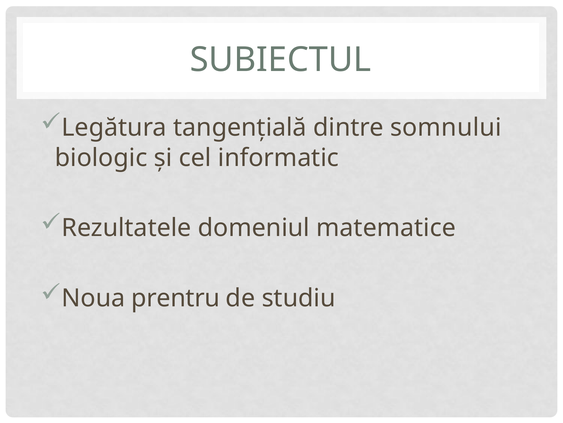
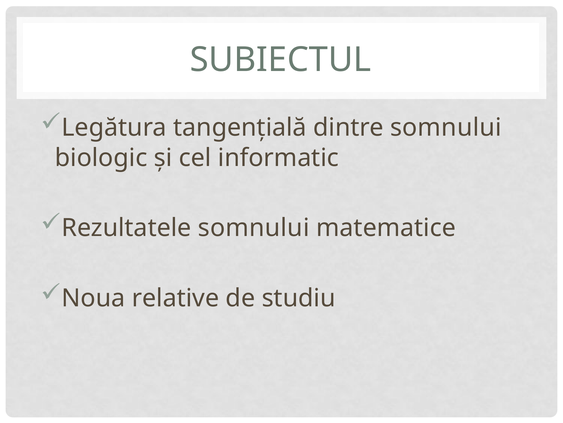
Rezultatele domeniul: domeniul -> somnului (254, 228)
prentru: prentru -> relative (175, 298)
